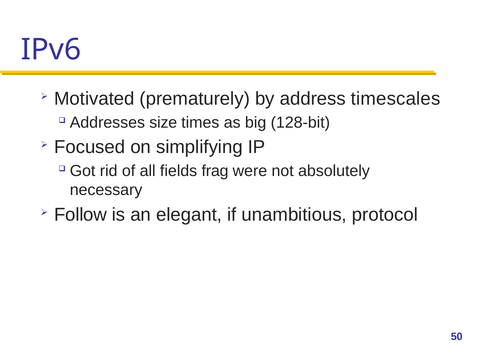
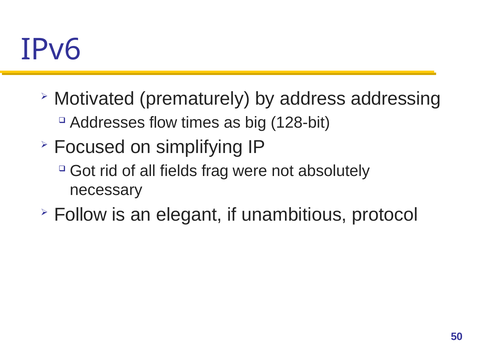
timescales: timescales -> addressing (396, 99)
size: size -> flow (163, 122)
